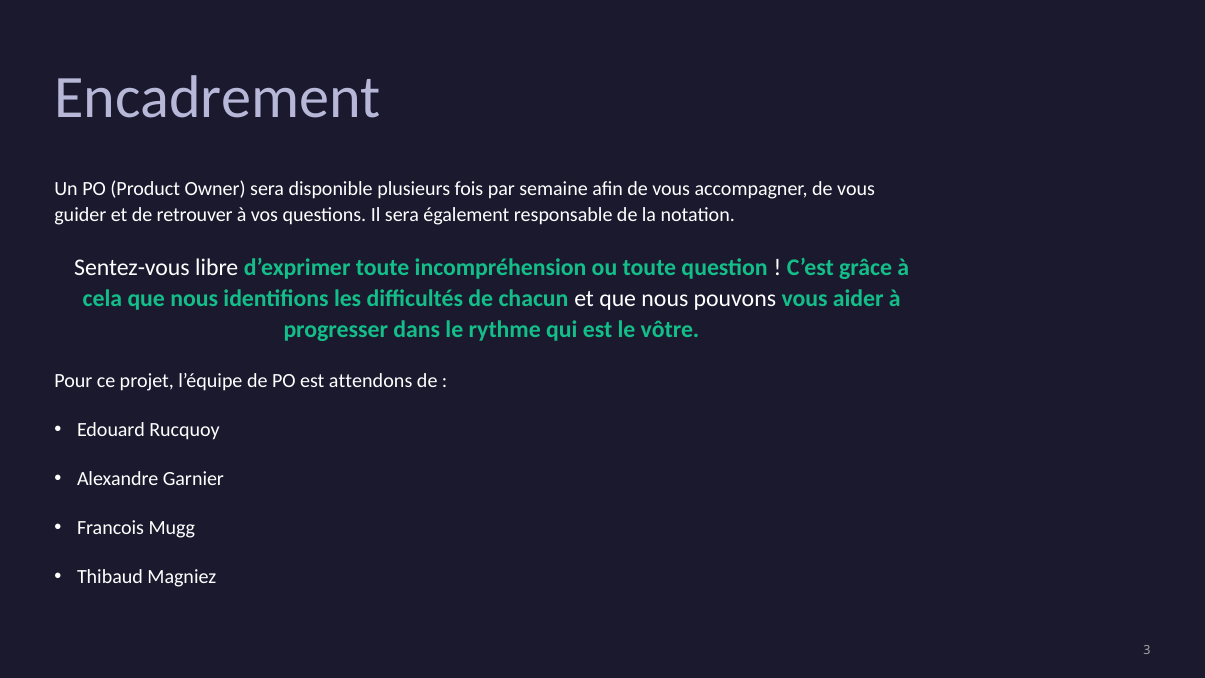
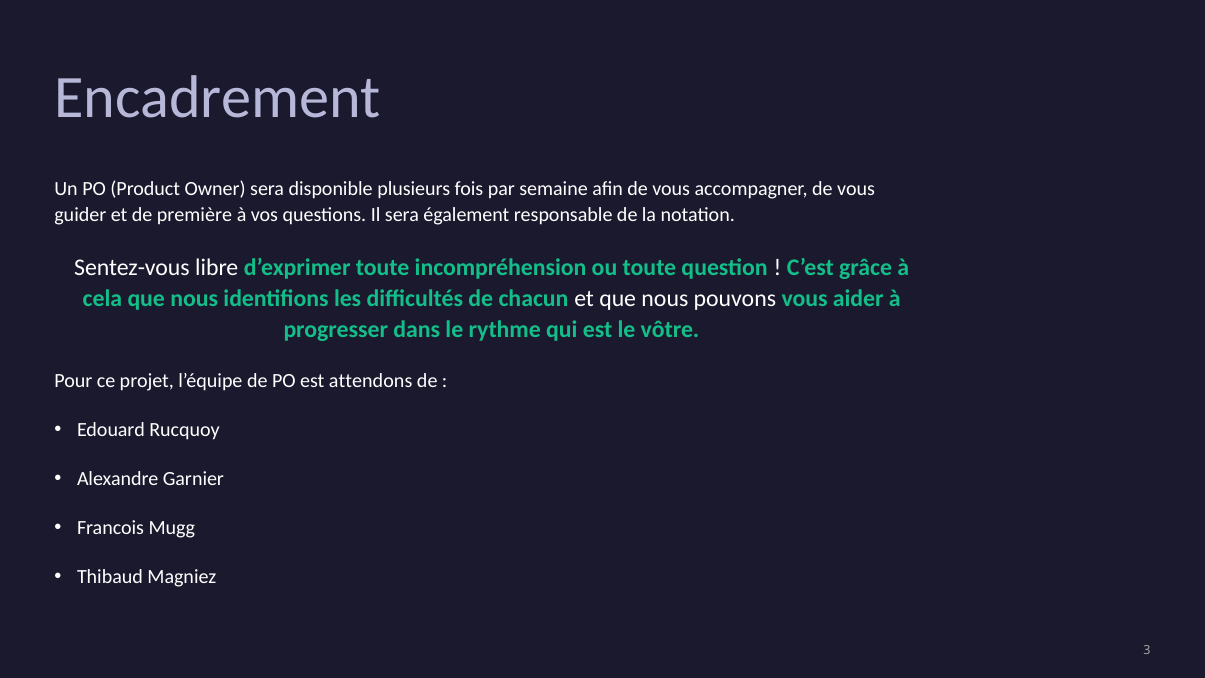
retrouver: retrouver -> première (194, 215)
